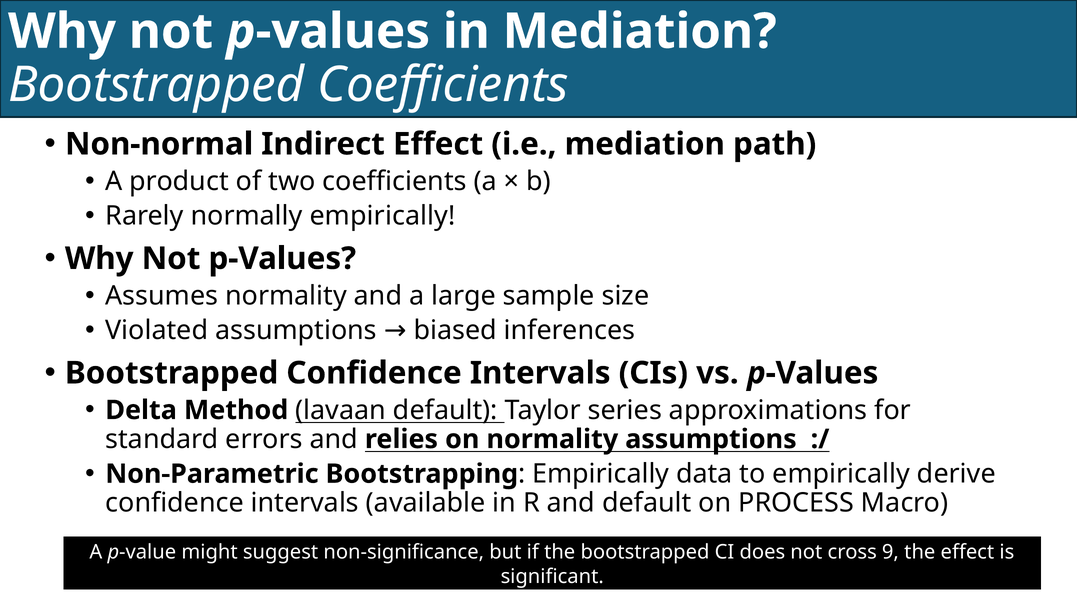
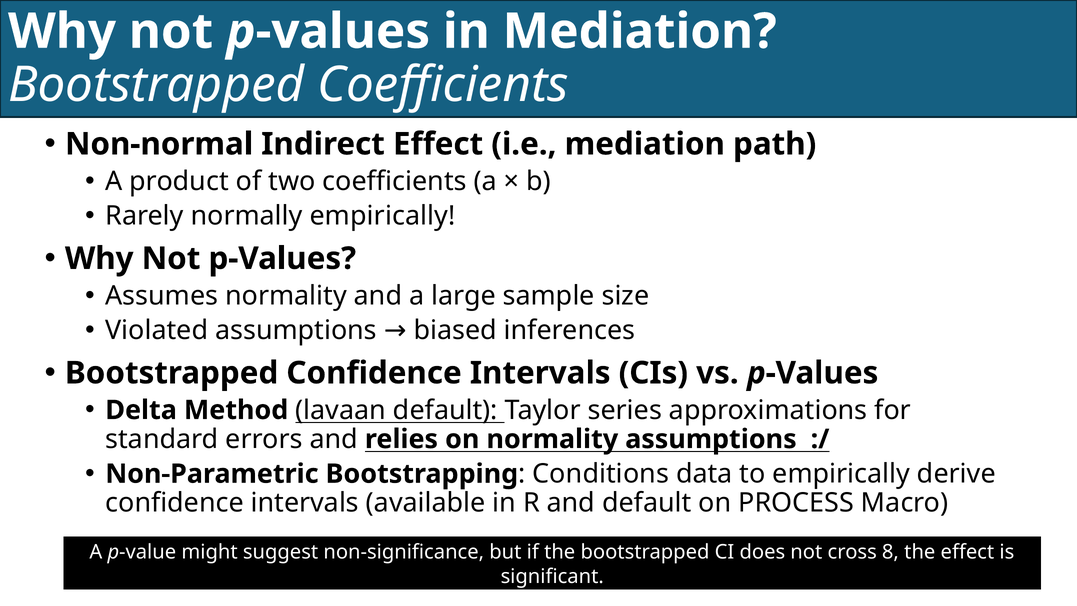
Empirically: Empirically -> Conditions (601, 474)
9: 9 -> 8 (890, 552)
